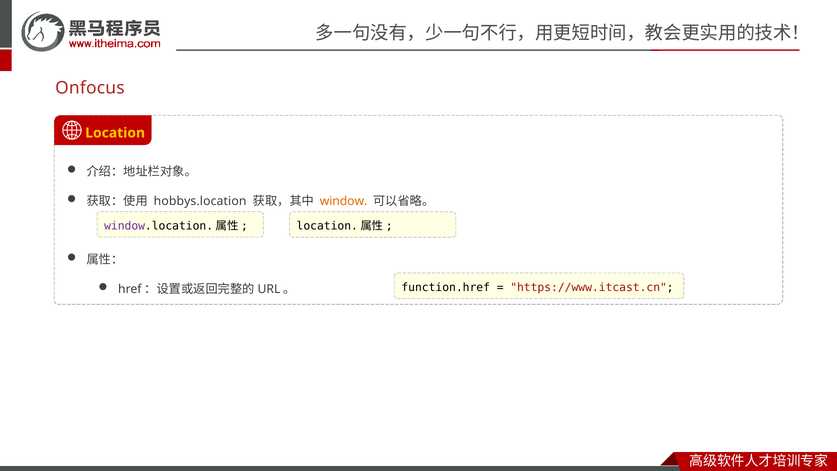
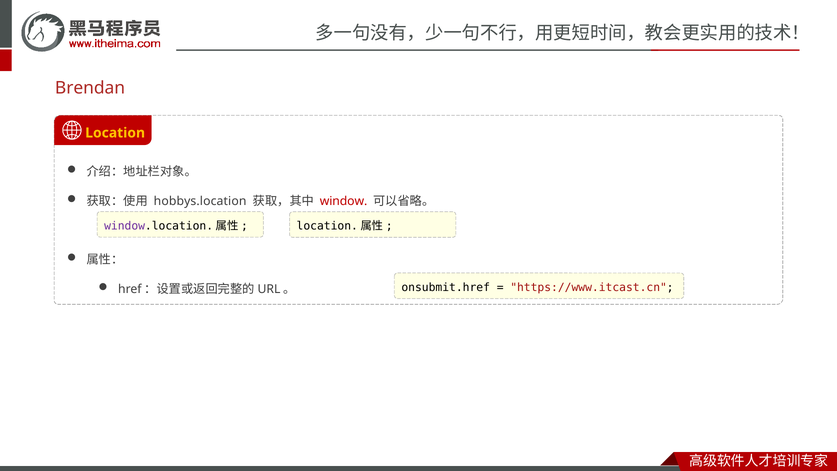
Onfocus: Onfocus -> Brendan (90, 88)
window colour: orange -> red (344, 201)
function.href: function.href -> onsubmit.href (446, 287)
